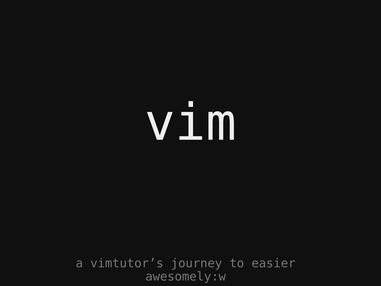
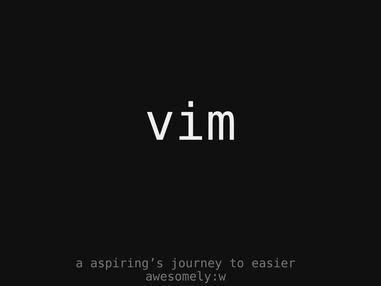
vimtutor’s: vimtutor’s -> aspiring’s (127, 263)
